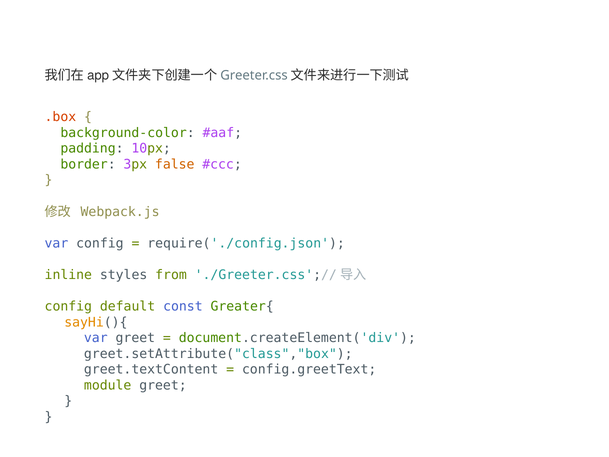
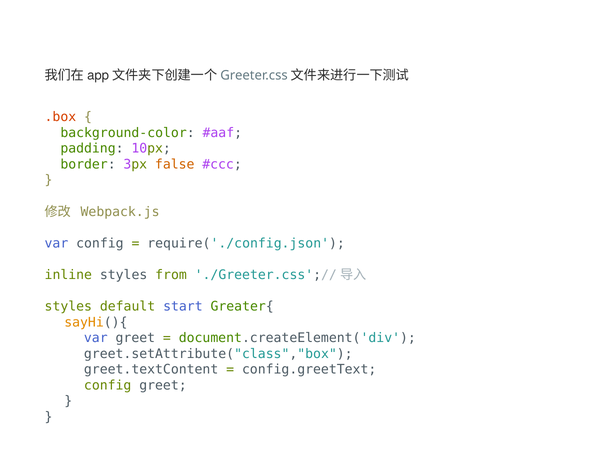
config: config -> styles (68, 306)
const: const -> start (183, 306)
module: module -> config (108, 385)
